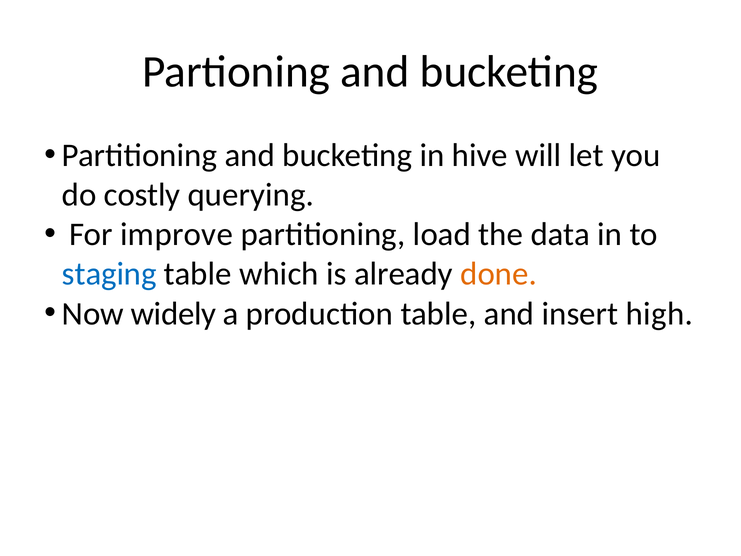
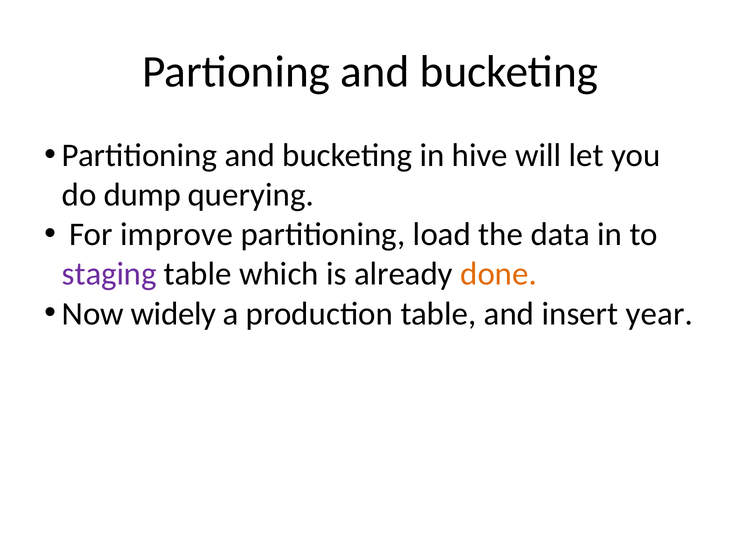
costly: costly -> dump (142, 195)
staging colour: blue -> purple (109, 274)
high: high -> year (660, 314)
